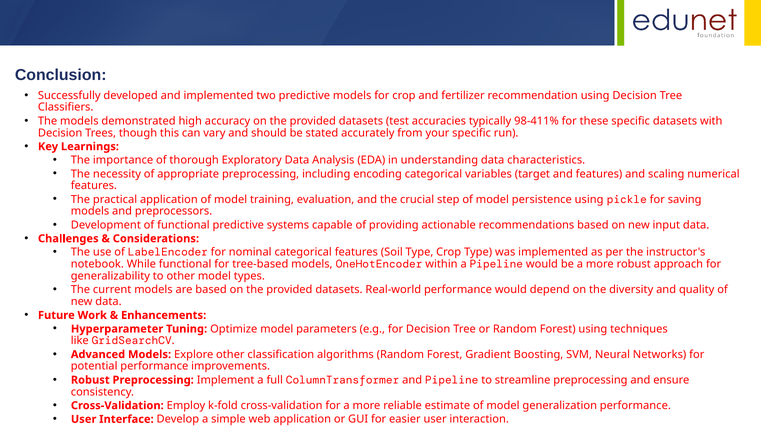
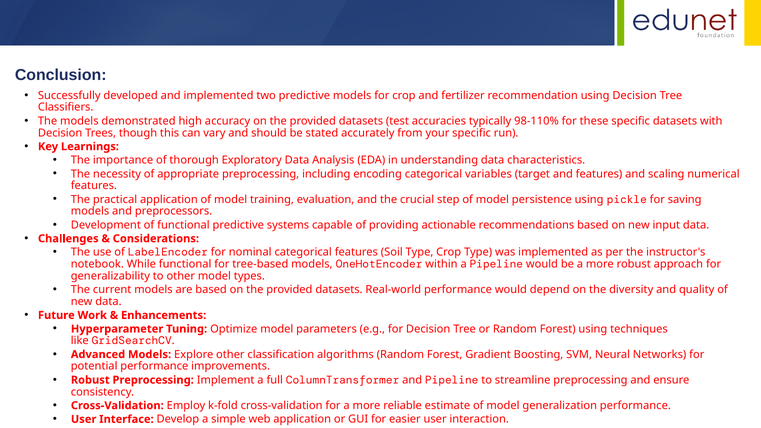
98-411%: 98-411% -> 98-110% (536, 121)
